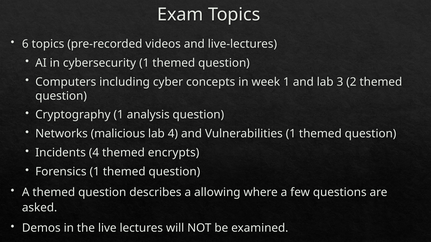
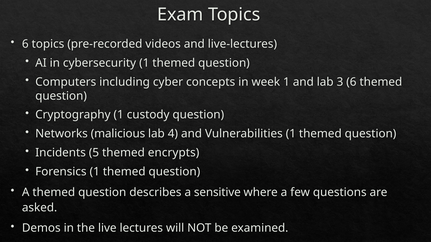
3 2: 2 -> 6 (351, 82)
analysis: analysis -> custody (148, 115)
Incidents 4: 4 -> 5 (94, 153)
allowing: allowing -> sensitive (217, 193)
